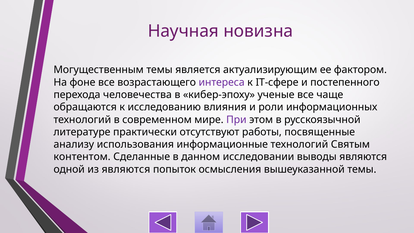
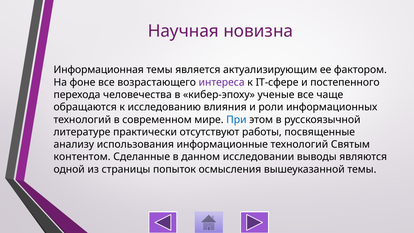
Могущественным: Могущественным -> Информационная (99, 70)
При colour: purple -> blue (236, 120)
из являются: являются -> страницы (126, 169)
